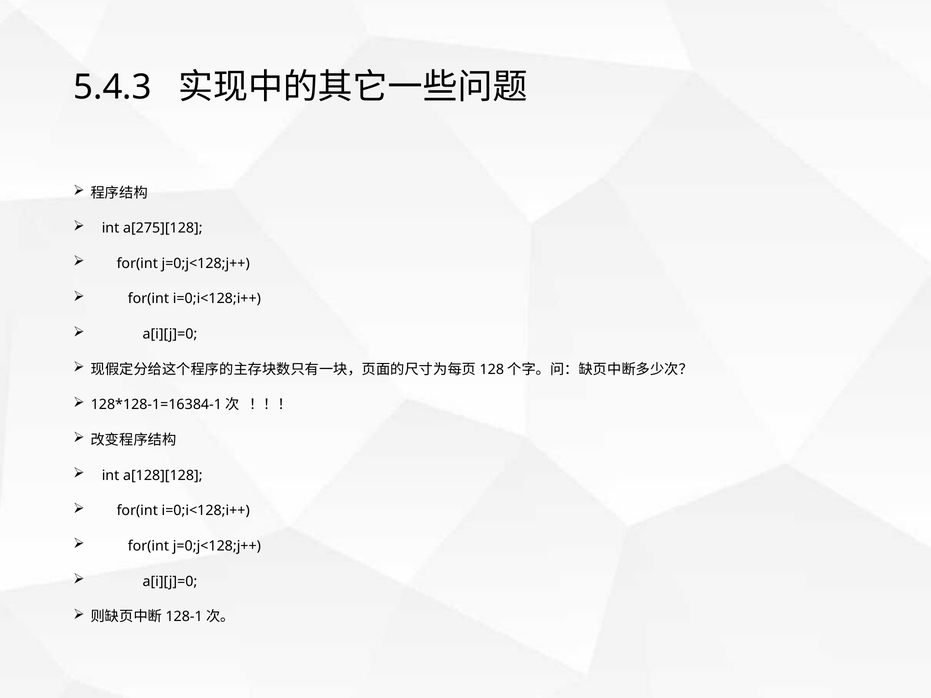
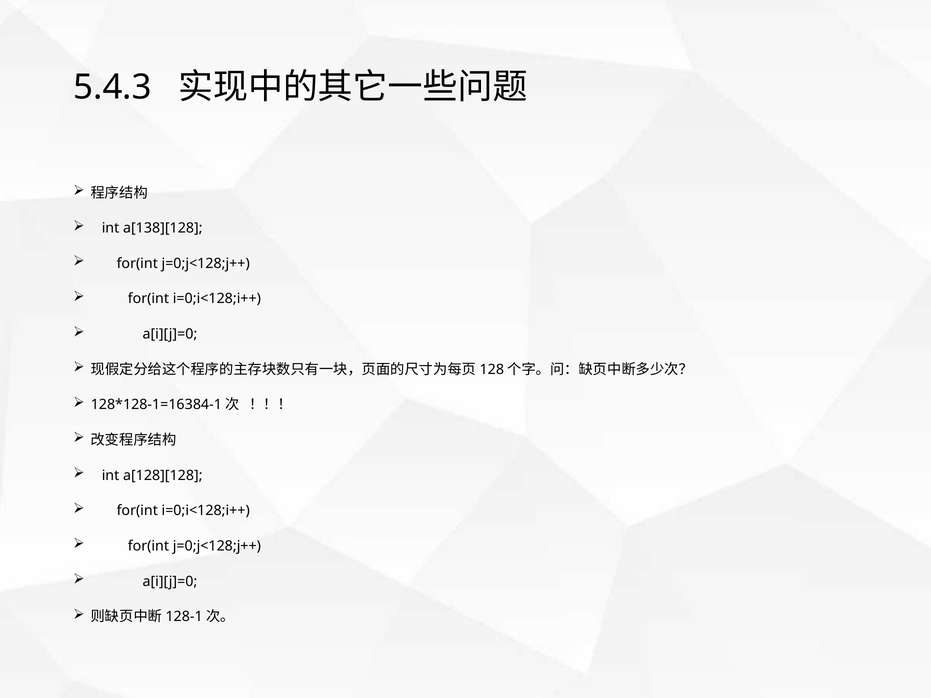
a[275][128: a[275][128 -> a[138][128 (163, 228)
